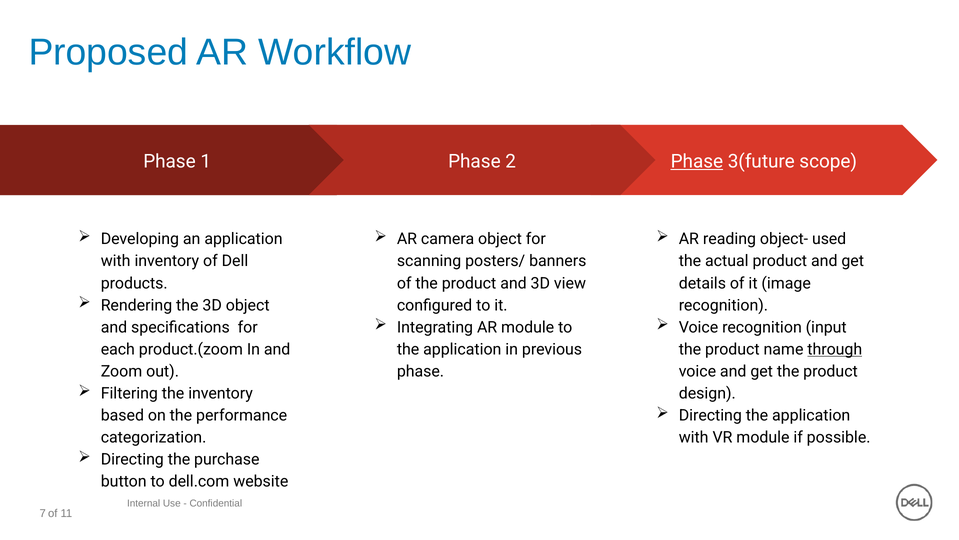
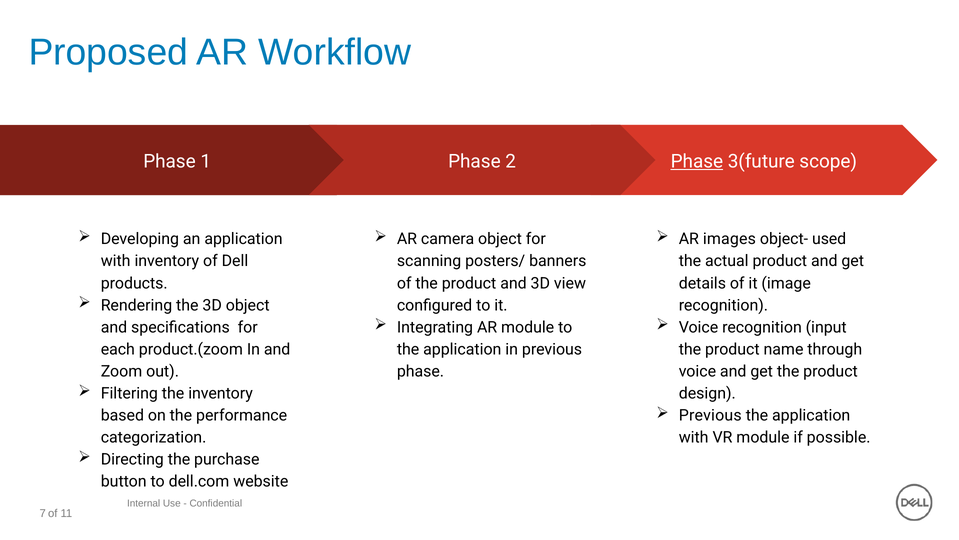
reading: reading -> images (729, 239)
through underline: present -> none (835, 349)
Directing: Directing -> Previous (710, 415)
